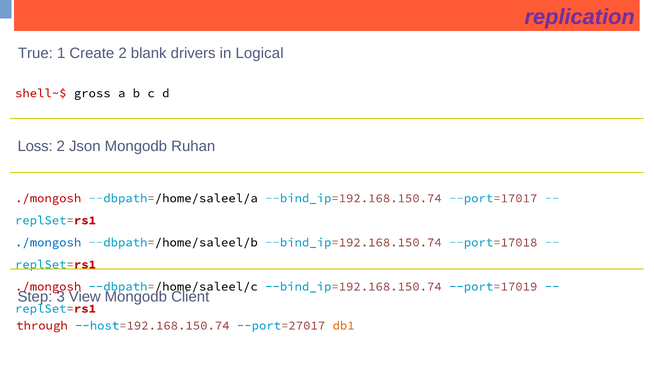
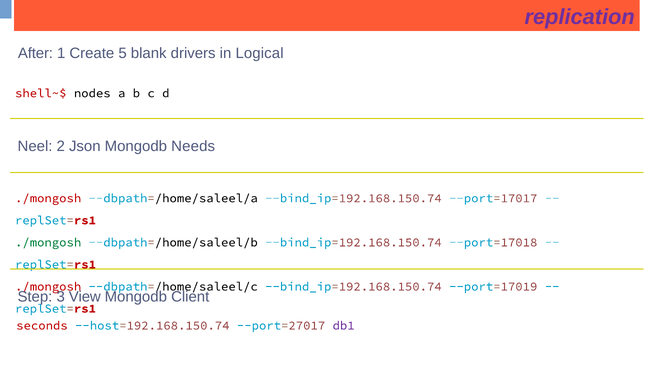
True: True -> After (35, 54)
Create 2: 2 -> 5 (123, 54)
gross: gross -> nodes (92, 93)
Loss: Loss -> Neel (35, 146)
Ruhan: Ruhan -> Needs (193, 146)
./mongosh colour: blue -> green (48, 242)
through: through -> seconds (42, 325)
db1 colour: orange -> purple (344, 325)
